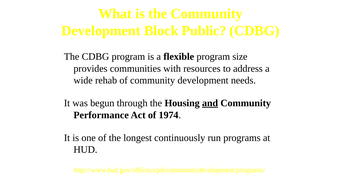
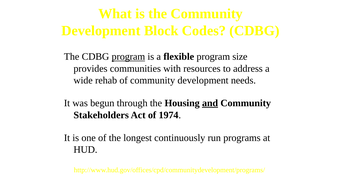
Public: Public -> Codes (204, 31)
program underline: none -> present (128, 57)
Performance: Performance -> Stakeholders (101, 115)
